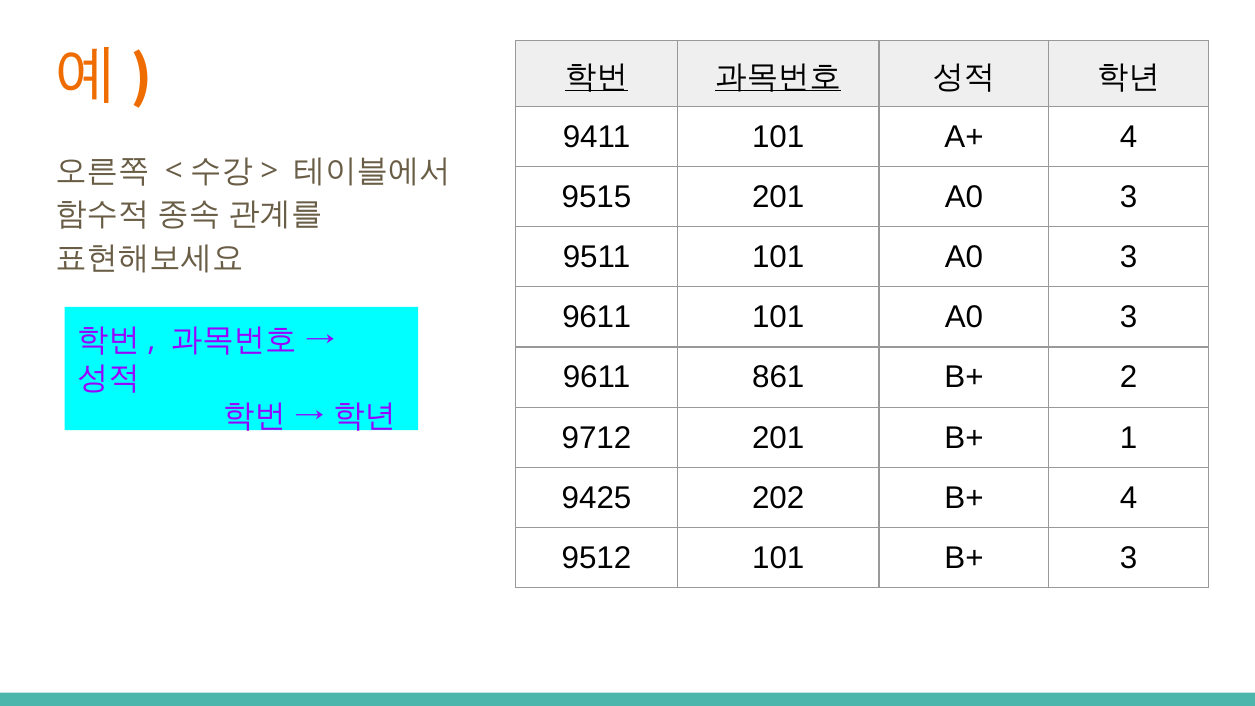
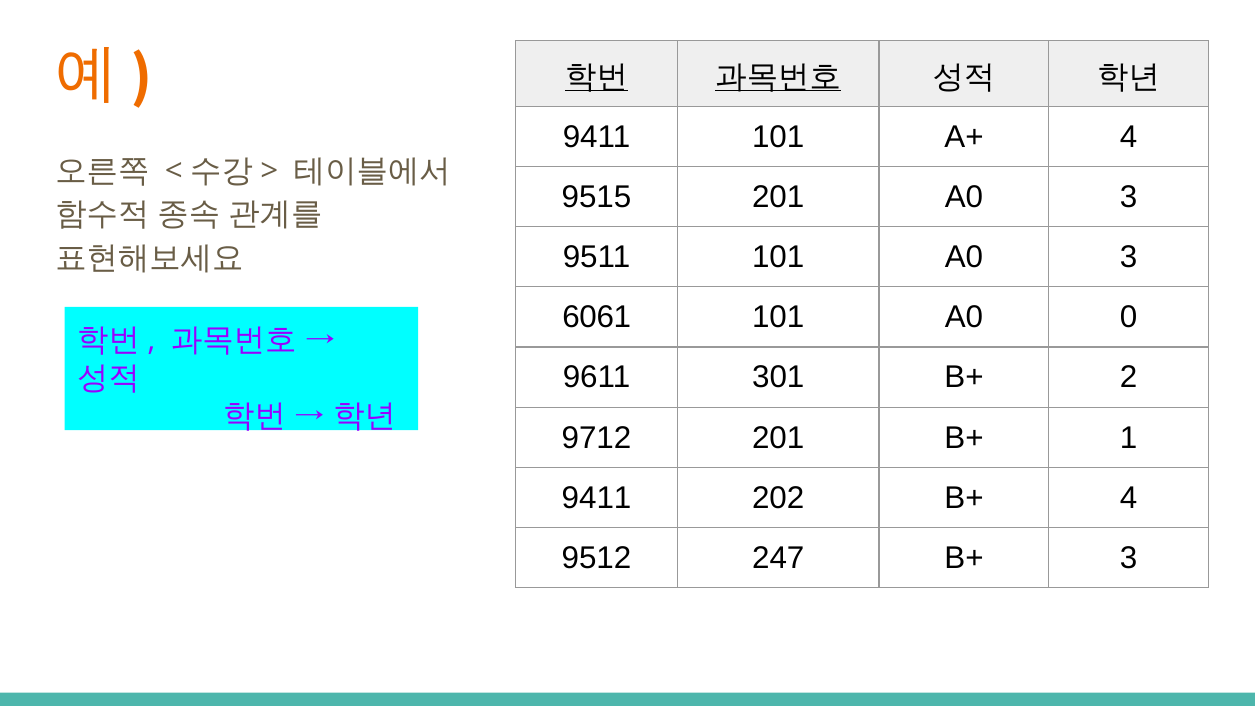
9611: 9611 -> 6061 (597, 317)
3: 3 -> 0 (1129, 317)
861: 861 -> 301 (778, 378)
9425: 9425 -> 9411 (597, 498)
9512 101: 101 -> 247 (778, 558)
